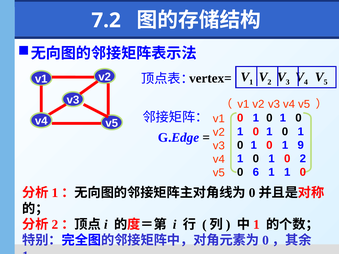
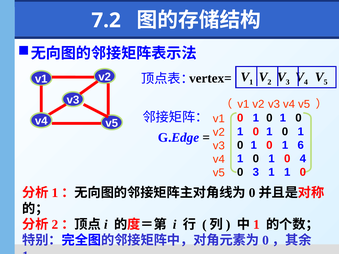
9: 9 -> 6 (301, 145)
0 2: 2 -> 4 (303, 159)
0 6: 6 -> 3 (256, 172)
